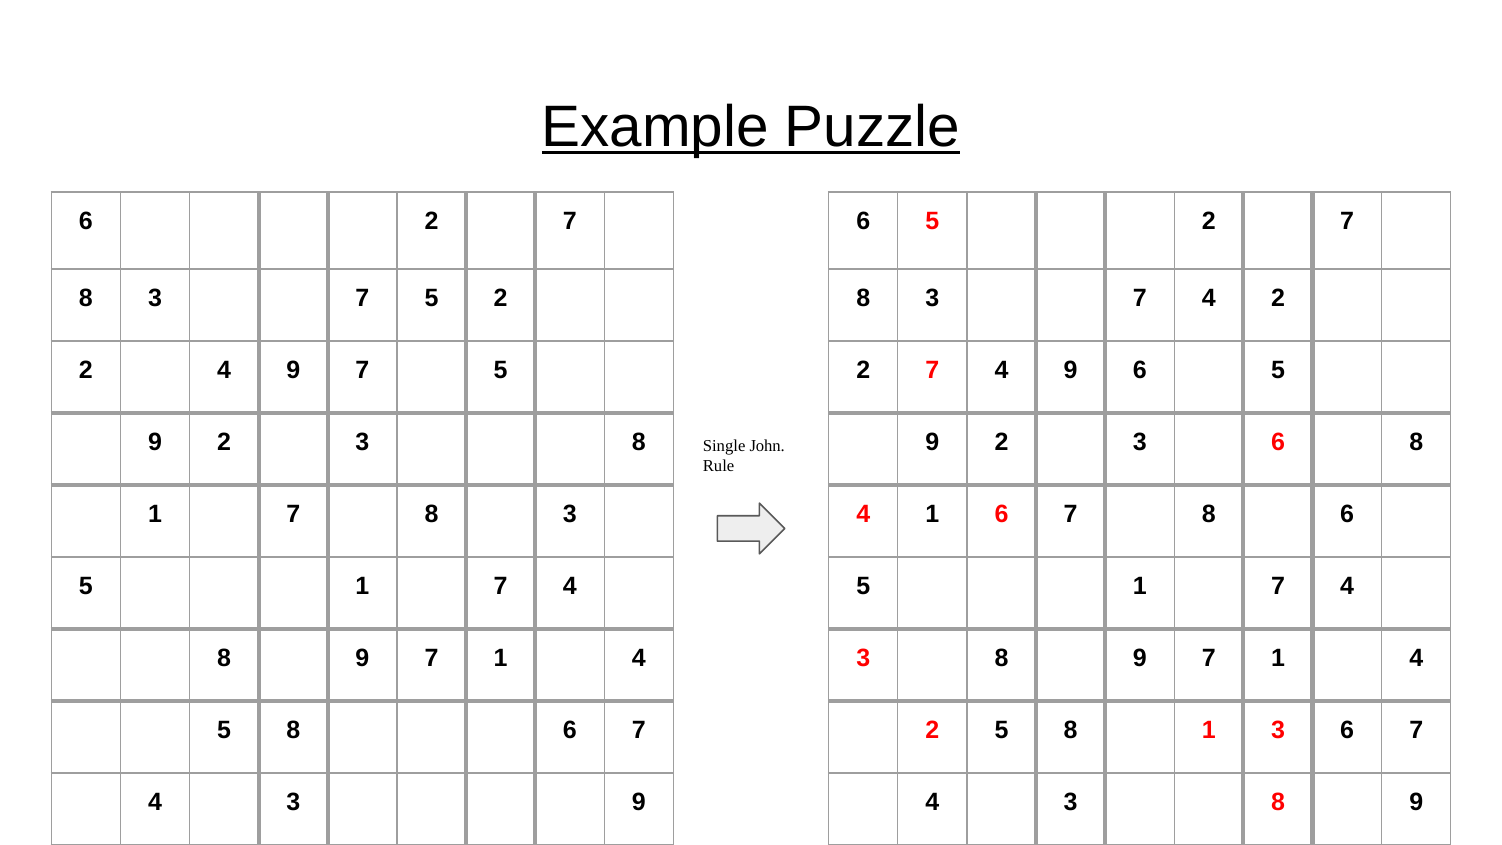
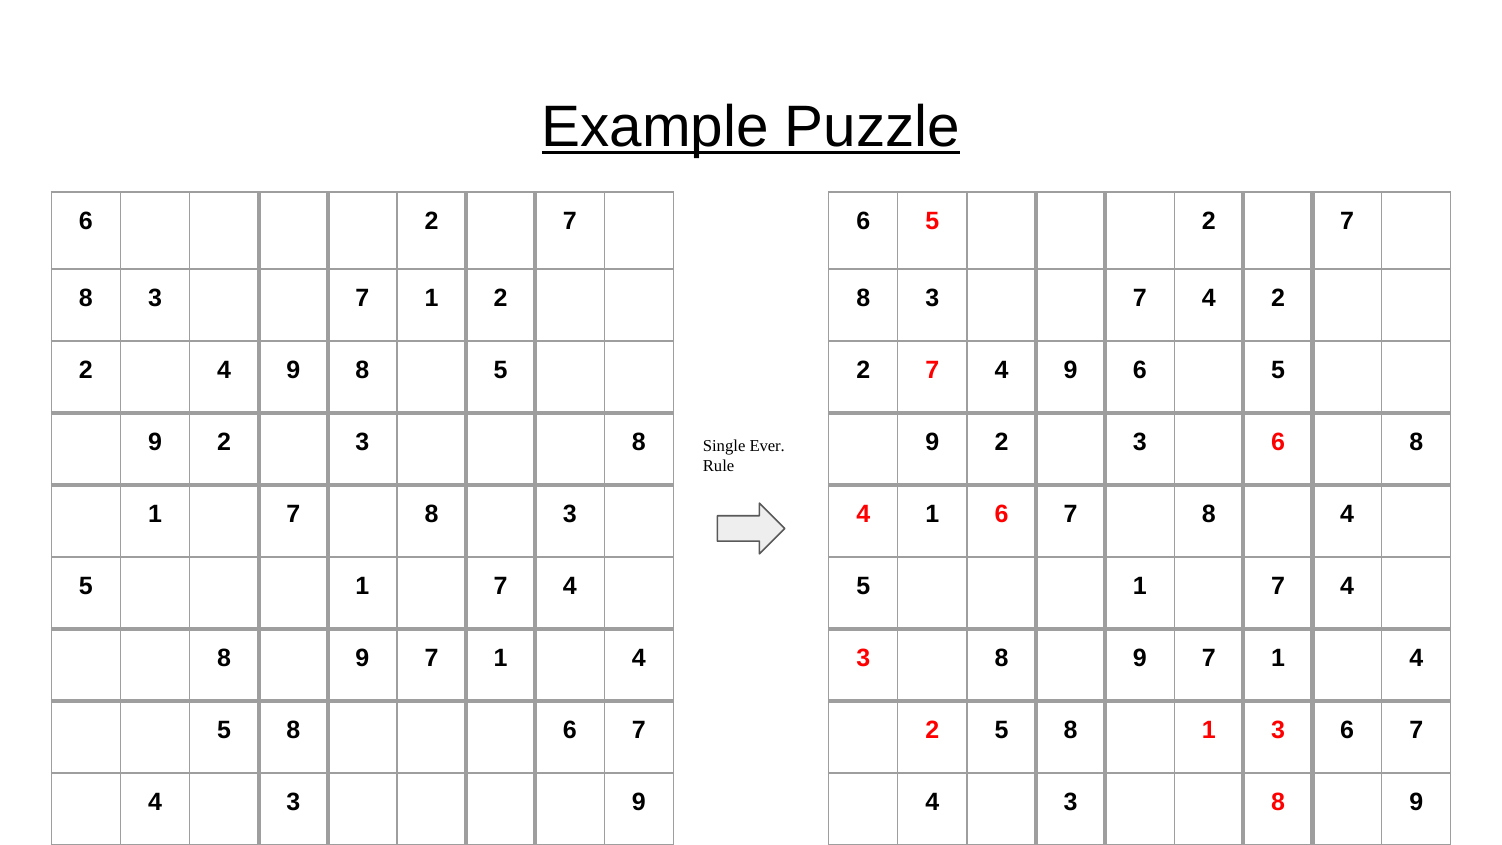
3 7 5: 5 -> 1 (431, 298)
4 9 7: 7 -> 8 (362, 370)
John: John -> Ever (767, 446)
7 8 6: 6 -> 4 (1347, 514)
